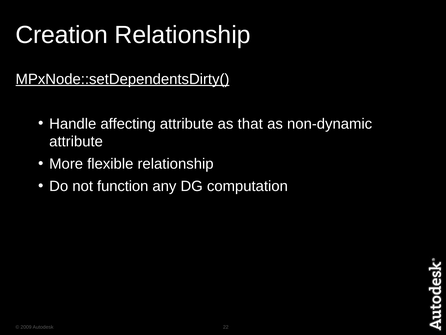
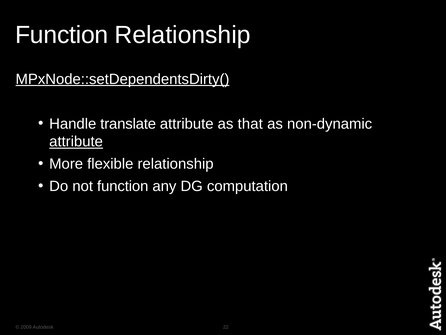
Creation: Creation -> Function (62, 35)
affecting: affecting -> translate (128, 124)
attribute underline: none -> present (76, 141)
